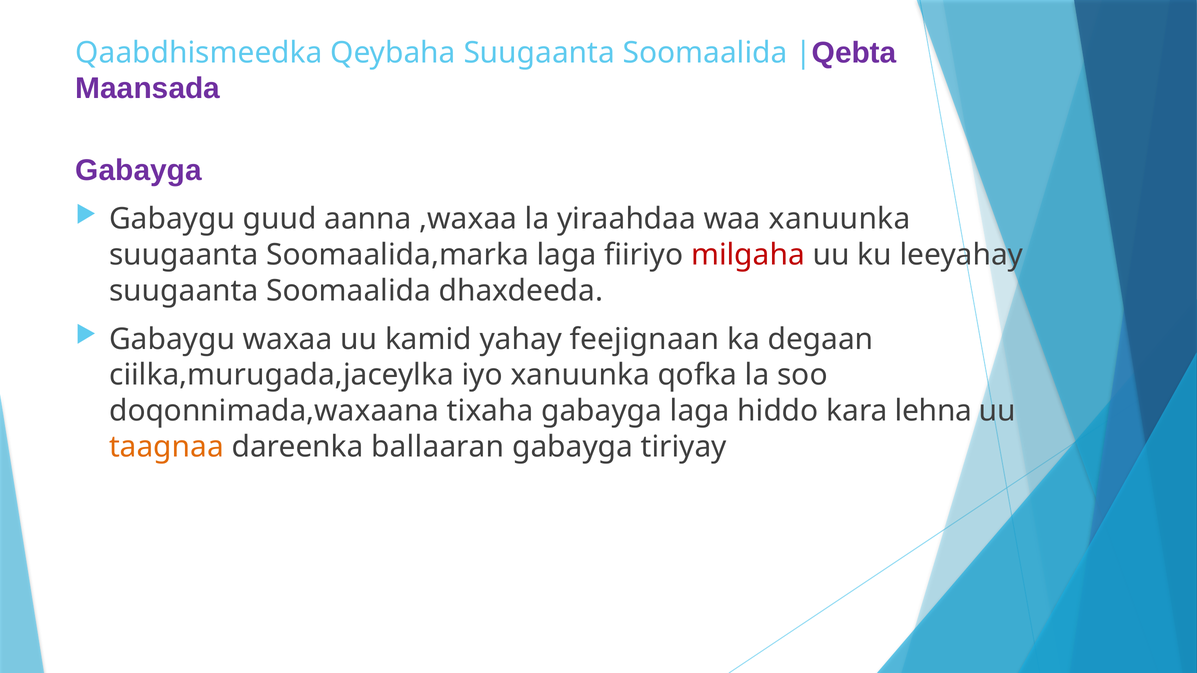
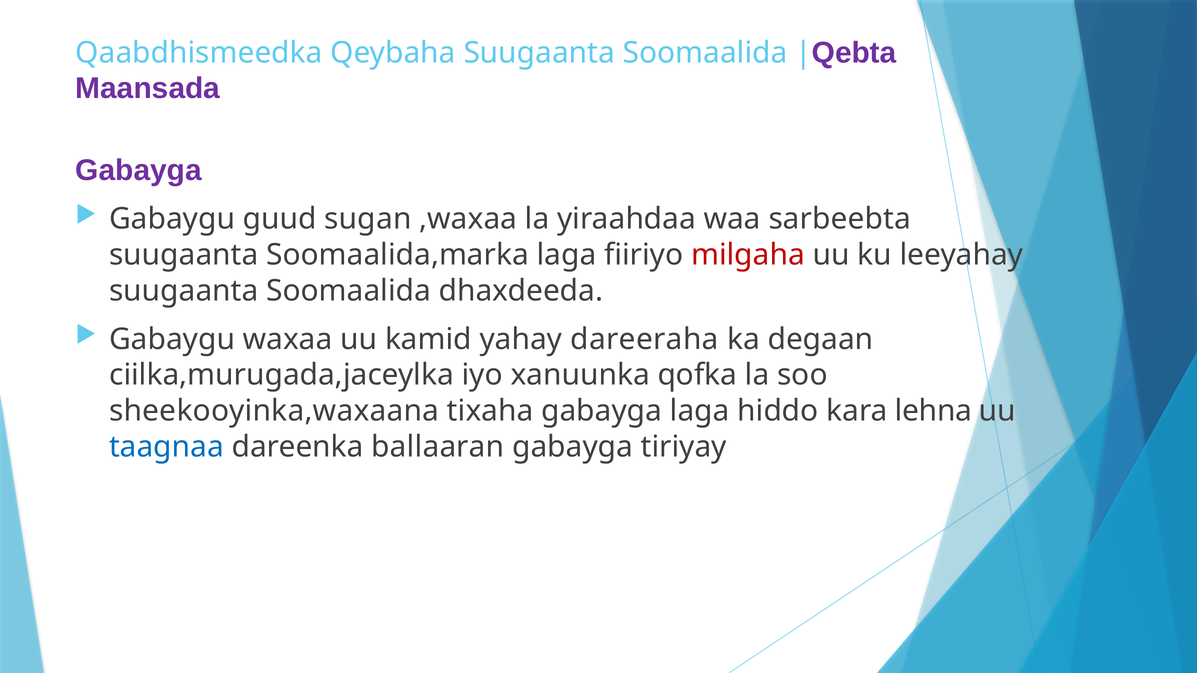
aanna: aanna -> sugan (368, 219)
waa xanuunka: xanuunka -> sarbeebta (840, 219)
feejignaan: feejignaan -> dareeraha (645, 339)
doqonnimada,waxaana: doqonnimada,waxaana -> sheekooyinka,waxaana (274, 411)
taagnaa colour: orange -> blue (167, 447)
